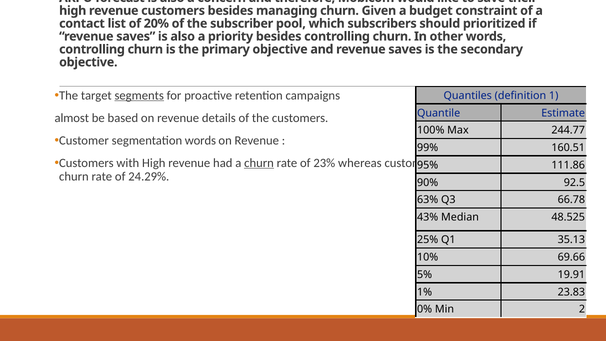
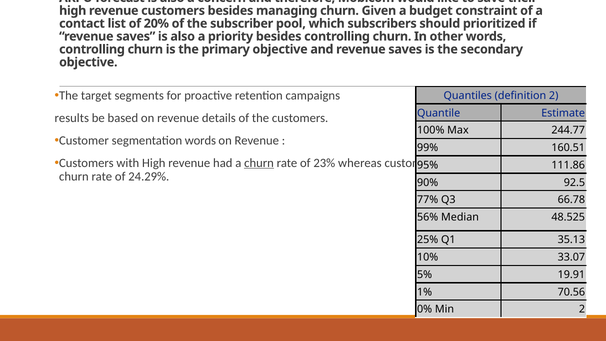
segments underline: present -> none (139, 95)
definition 1: 1 -> 2 (554, 96)
almost: almost -> results (72, 118)
63%: 63% -> 77% (428, 200)
43%: 43% -> 56% (428, 217)
69.66: 69.66 -> 33.07 (571, 257)
23.83: 23.83 -> 70.56 (571, 292)
